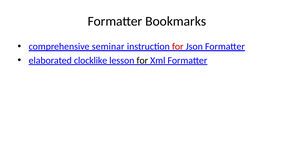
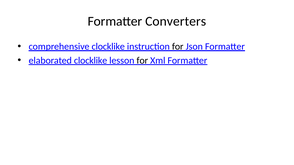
Bookmarks: Bookmarks -> Converters (176, 21)
comprehensive seminar: seminar -> clocklike (108, 47)
for colour: red -> black (178, 47)
